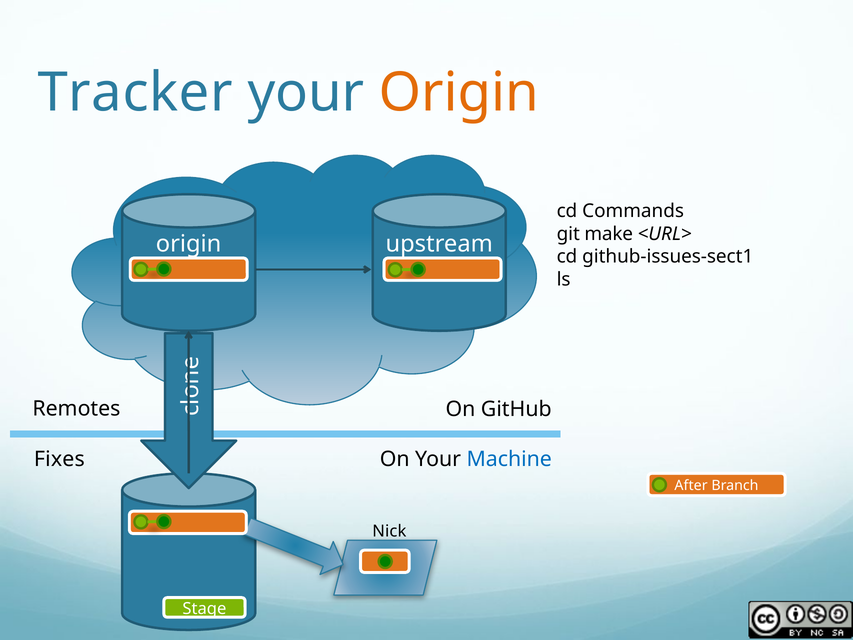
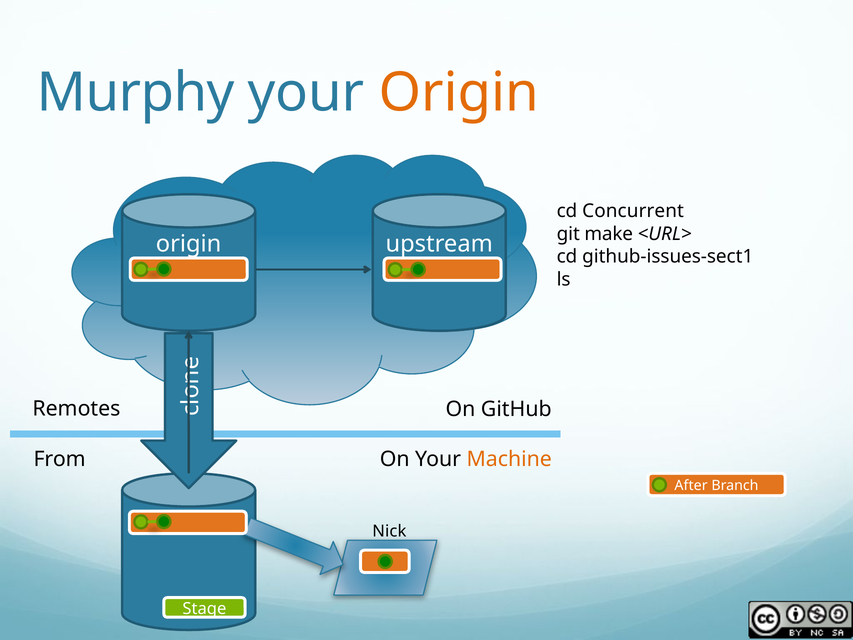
Tracker: Tracker -> Murphy (136, 93)
Commands: Commands -> Concurrent (633, 211)
Fixes: Fixes -> From (60, 459)
Machine colour: blue -> orange (509, 459)
